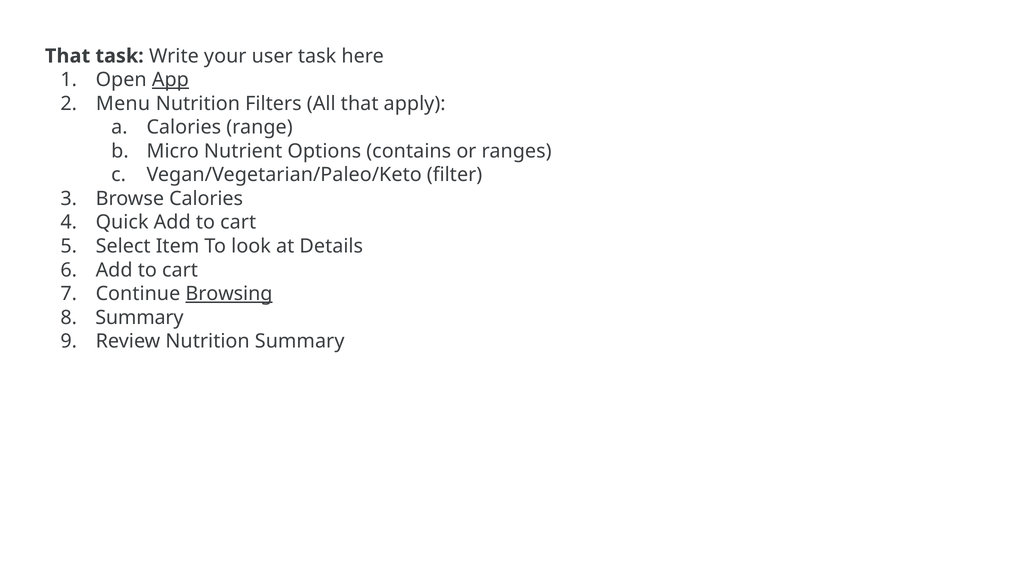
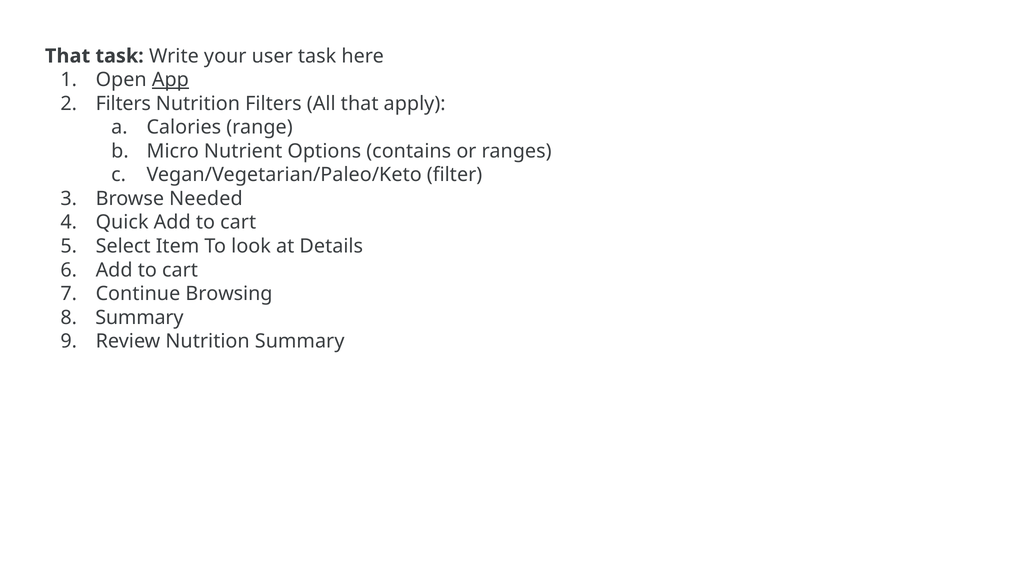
Menu: Menu -> Filters (123, 104)
Browse Calories: Calories -> Needed (206, 199)
Browsing underline: present -> none (229, 294)
